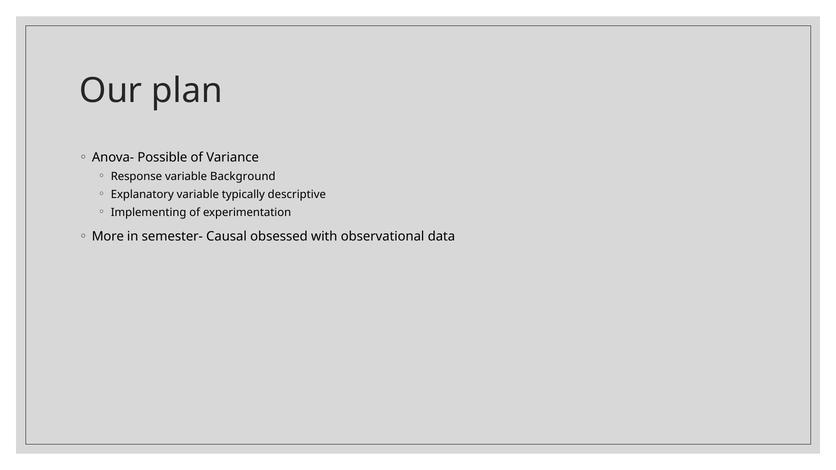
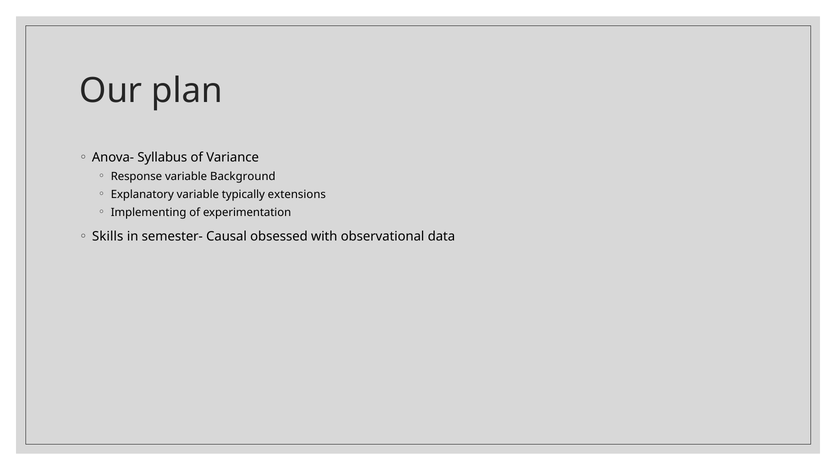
Possible: Possible -> Syllabus (162, 158)
descriptive: descriptive -> extensions (297, 194)
More: More -> Skills (108, 237)
